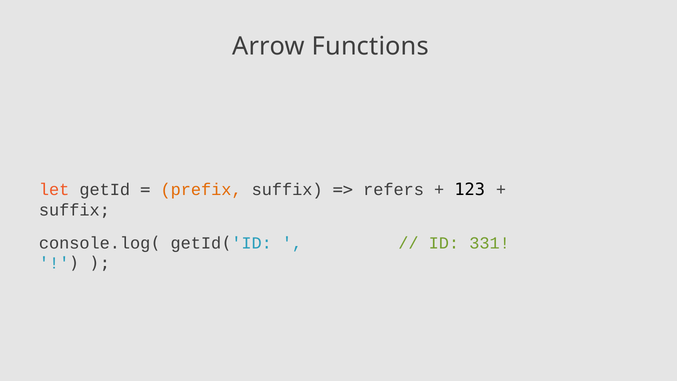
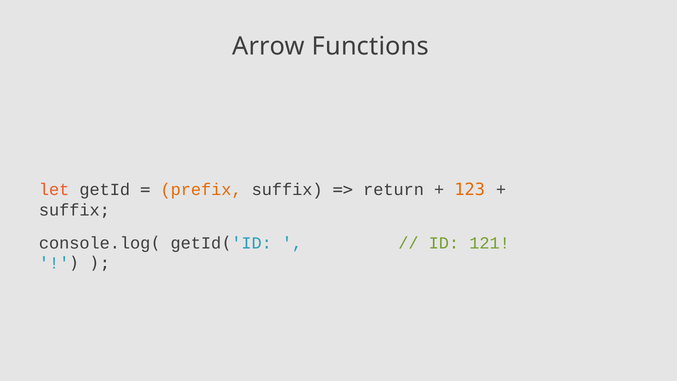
refers: refers -> return (394, 190)
123 colour: black -> orange (470, 190)
331: 331 -> 121 (490, 243)
